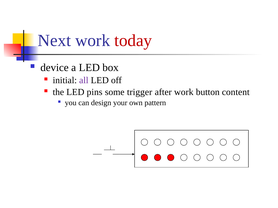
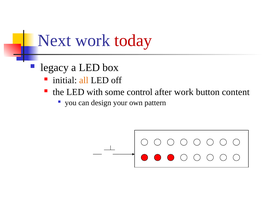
device: device -> legacy (55, 68)
all colour: purple -> orange (84, 80)
pins: pins -> with (95, 92)
trigger: trigger -> control (140, 92)
